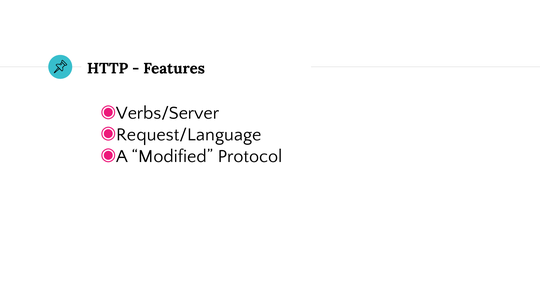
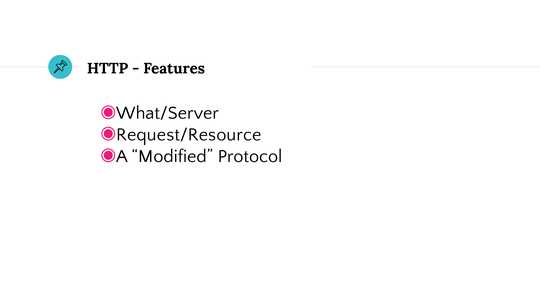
Verbs/Server: Verbs/Server -> What/Server (168, 113)
Request/Language: Request/Language -> Request/Resource (189, 135)
